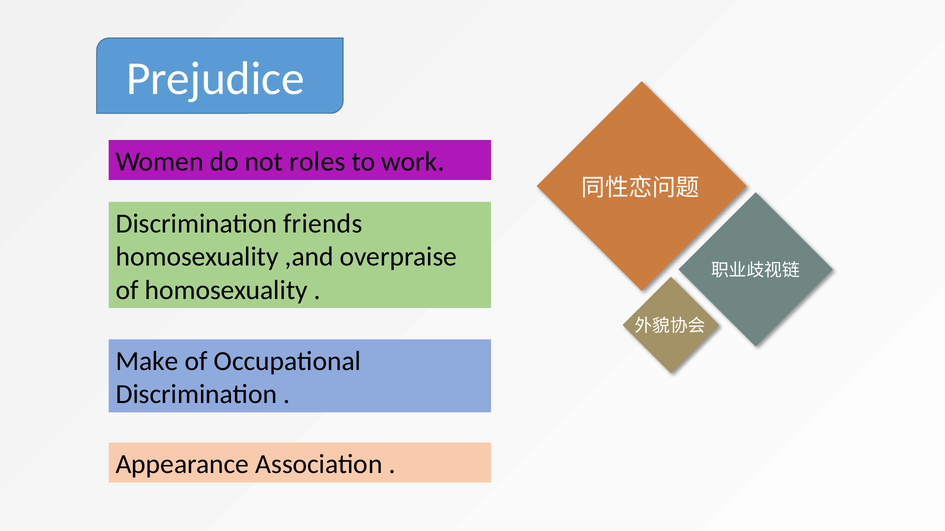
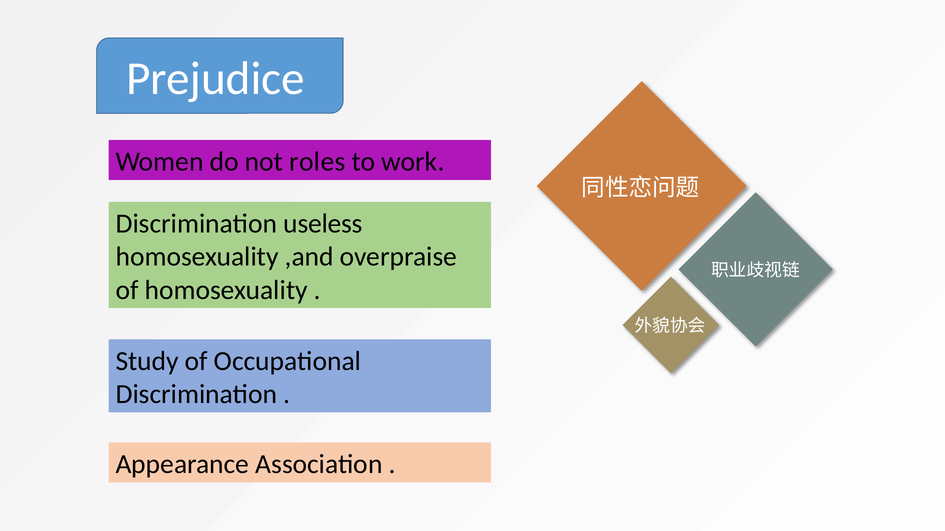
friends: friends -> useless (323, 224)
Make: Make -> Study (147, 362)
